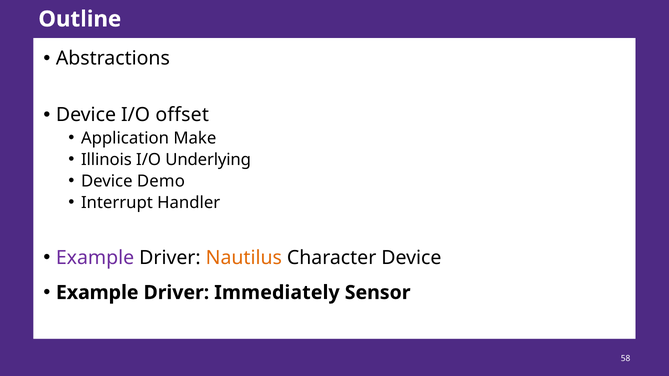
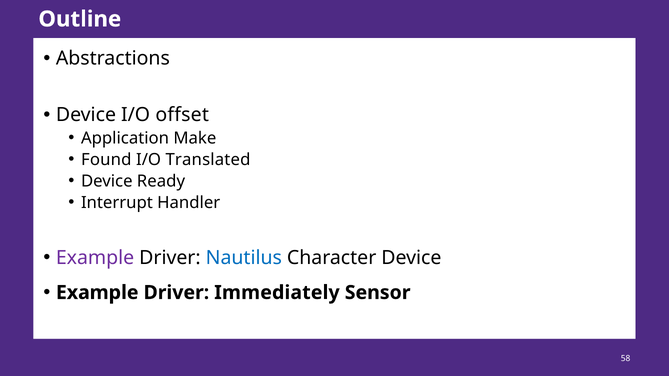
Illinois: Illinois -> Found (106, 160)
Underlying: Underlying -> Translated (208, 160)
Demo: Demo -> Ready (161, 181)
Nautilus colour: orange -> blue (244, 258)
